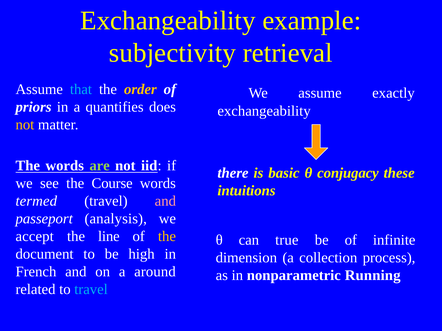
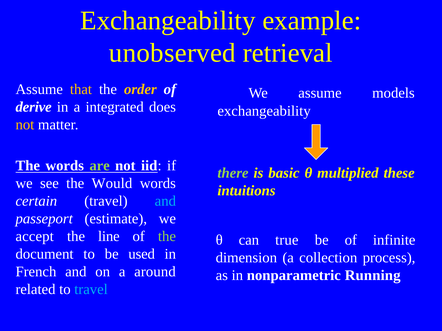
subjectivity: subjectivity -> unobserved (172, 53)
that colour: light blue -> yellow (81, 89)
exactly: exactly -> models (393, 93)
priors: priors -> derive (34, 107)
quantifies: quantifies -> integrated (115, 107)
there colour: white -> light green (233, 173)
conjugacy: conjugacy -> multiplied (348, 173)
Course: Course -> Would (112, 184)
termed: termed -> certain (36, 201)
and colour: pink -> light blue (165, 201)
analysis: analysis -> estimate (116, 219)
the colour: yellow -> light green (167, 237)
high: high -> used (142, 254)
